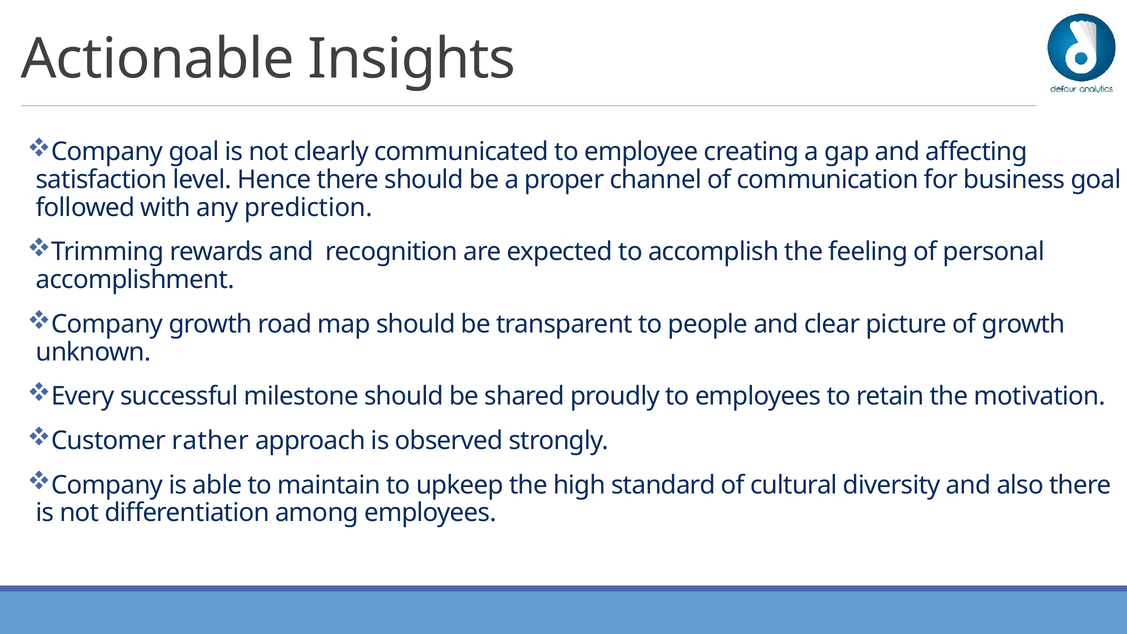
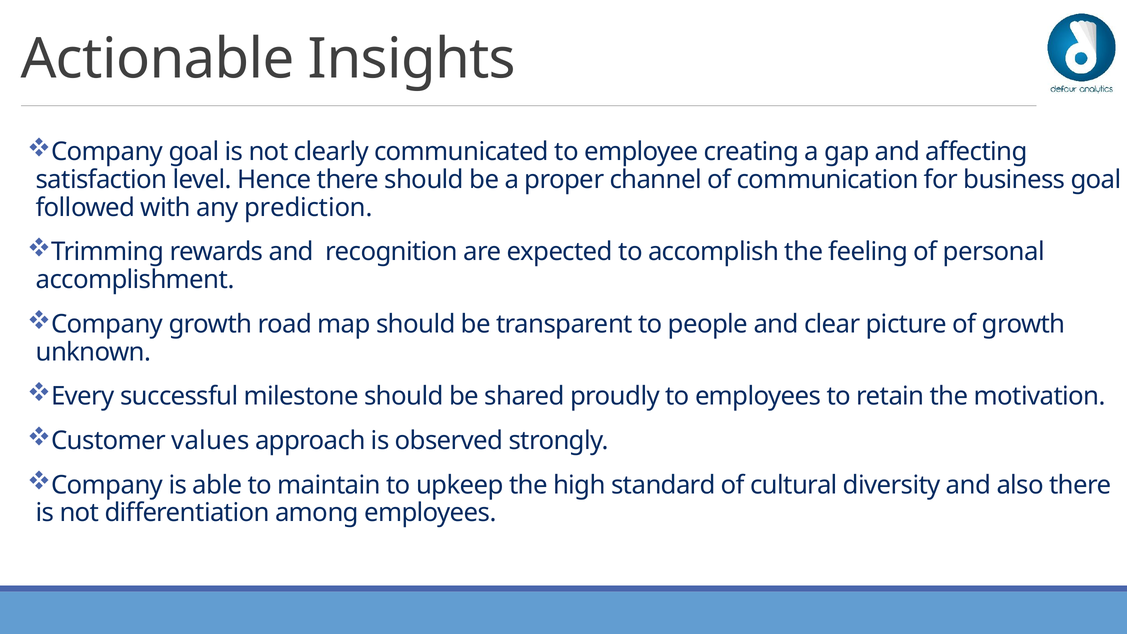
rather: rather -> values (210, 441)
